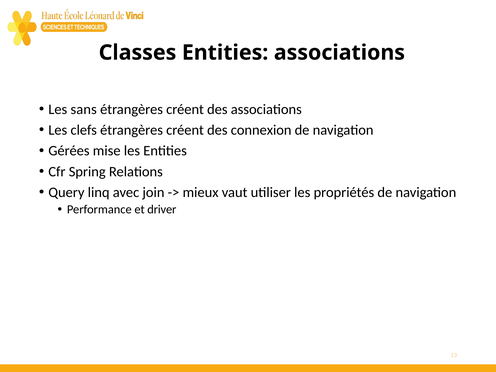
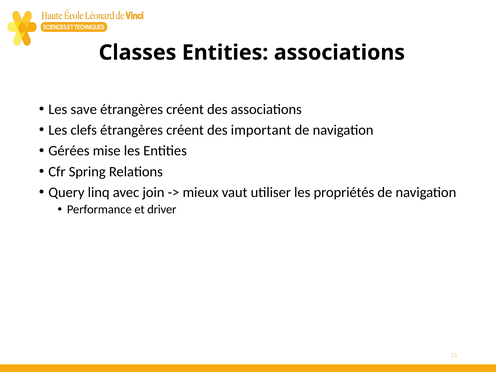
sans: sans -> save (84, 109)
connexion: connexion -> important (261, 130)
